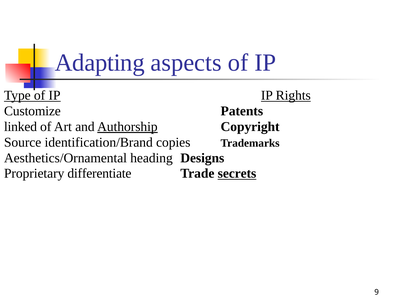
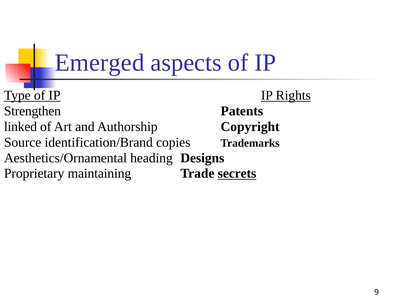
Adapting: Adapting -> Emerged (100, 63)
Customize: Customize -> Strengthen (32, 111)
Authorship underline: present -> none (127, 126)
differentiate: differentiate -> maintaining (99, 173)
